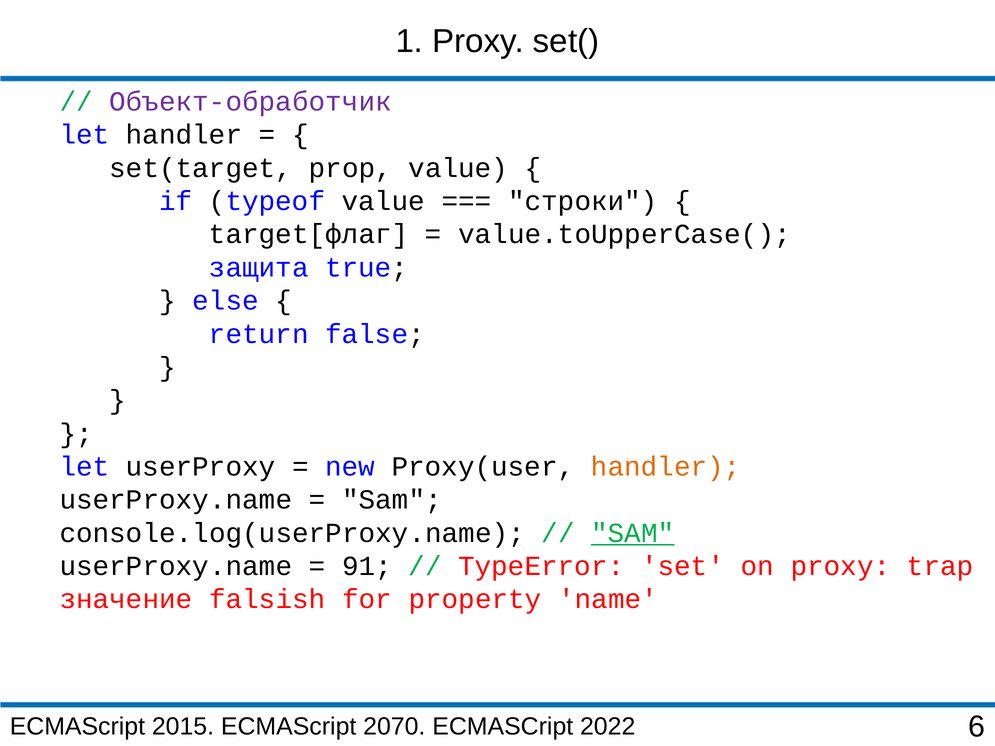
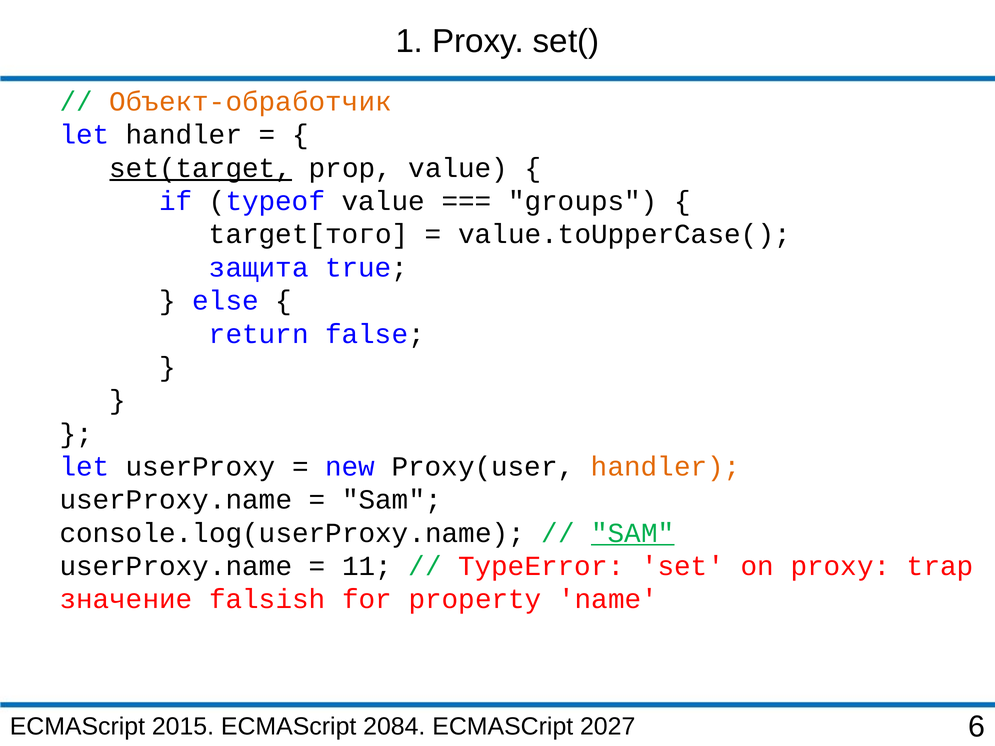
Объект-обработчик colour: purple -> orange (251, 102)
set(target underline: none -> present (201, 168)
строки: строки -> groups (583, 201)
target[флаг: target[флаг -> target[того (309, 234)
91: 91 -> 11 (367, 566)
2070: 2070 -> 2084 (394, 727)
2022: 2022 -> 2027 (608, 727)
